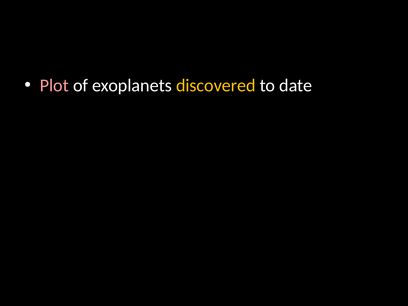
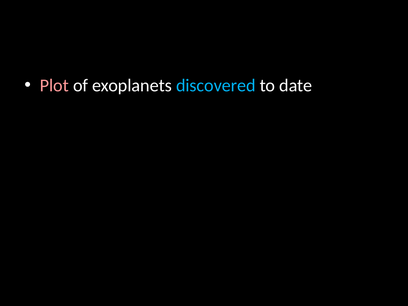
discovered colour: yellow -> light blue (216, 86)
